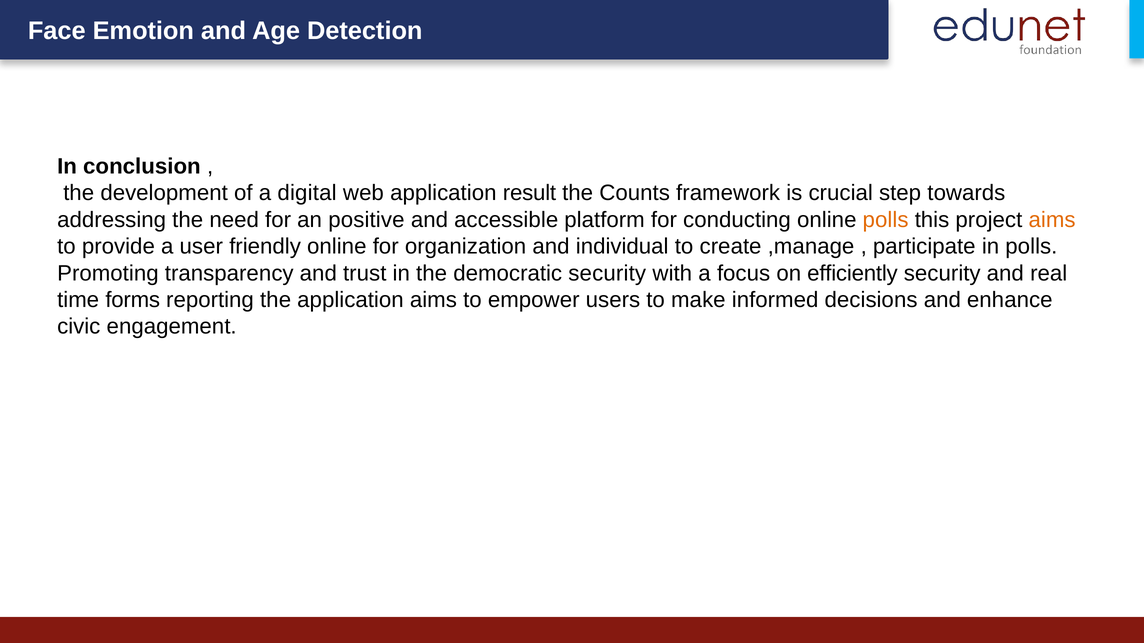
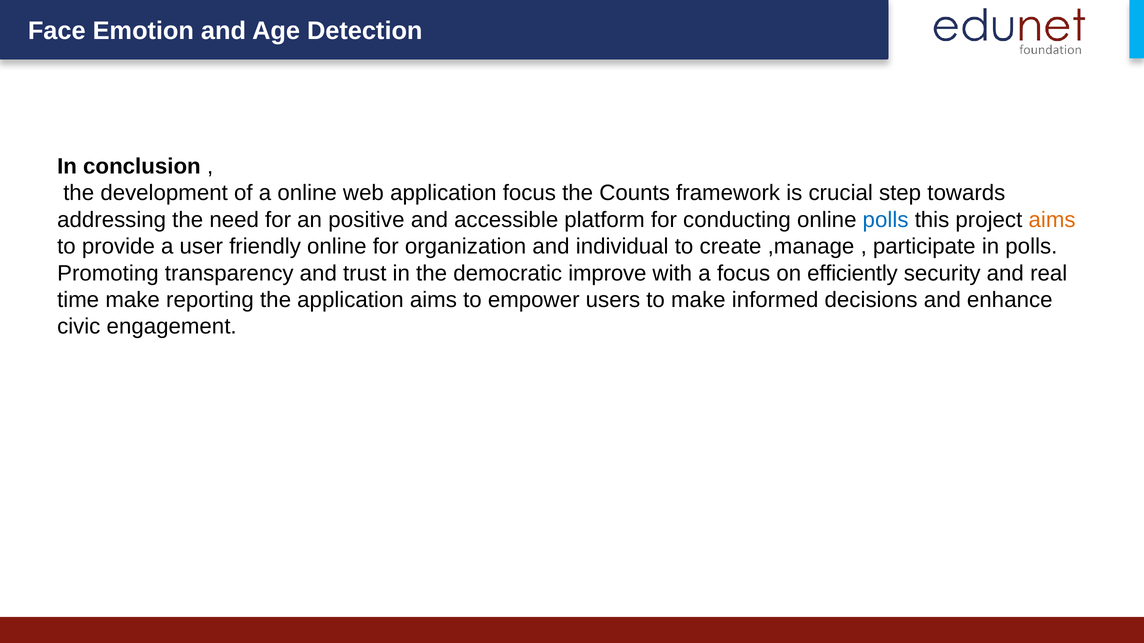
a digital: digital -> online (307, 193)
application result: result -> focus (529, 193)
polls colour: orange -> blue (886, 220)
democratic security: security -> improve (607, 273)
time forms: forms -> make (133, 300)
